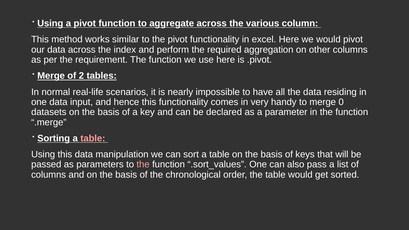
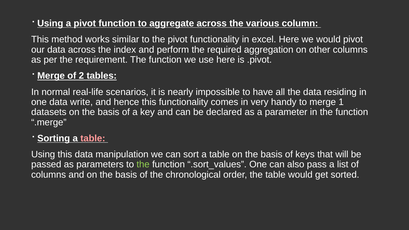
input: input -> write (82, 102)
0: 0 -> 1 (341, 102)
the colour: pink -> light green (143, 165)
